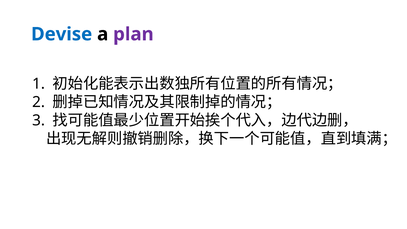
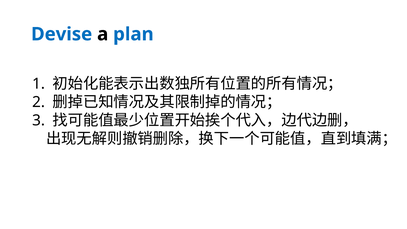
plan colour: purple -> blue (133, 34)
